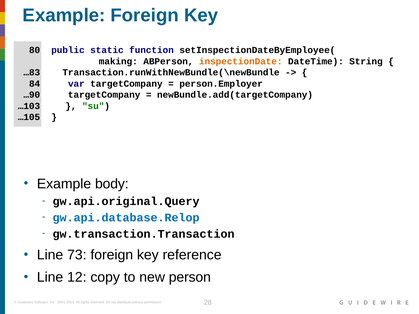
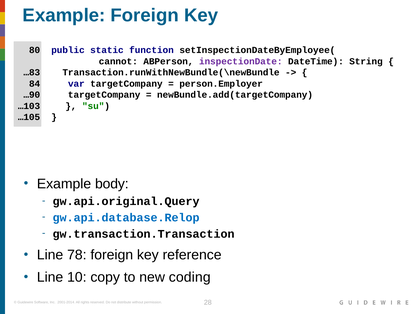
making: making -> cannot (118, 61)
inspectionDate colour: orange -> purple (241, 61)
73: 73 -> 78 (77, 255)
12: 12 -> 10 (77, 278)
person: person -> coding (190, 278)
